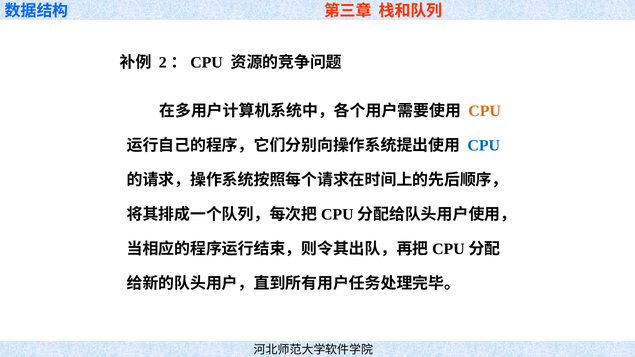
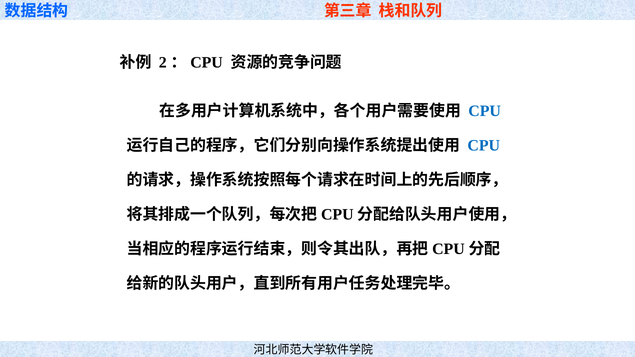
CPU colour: orange -> blue (485, 111)
